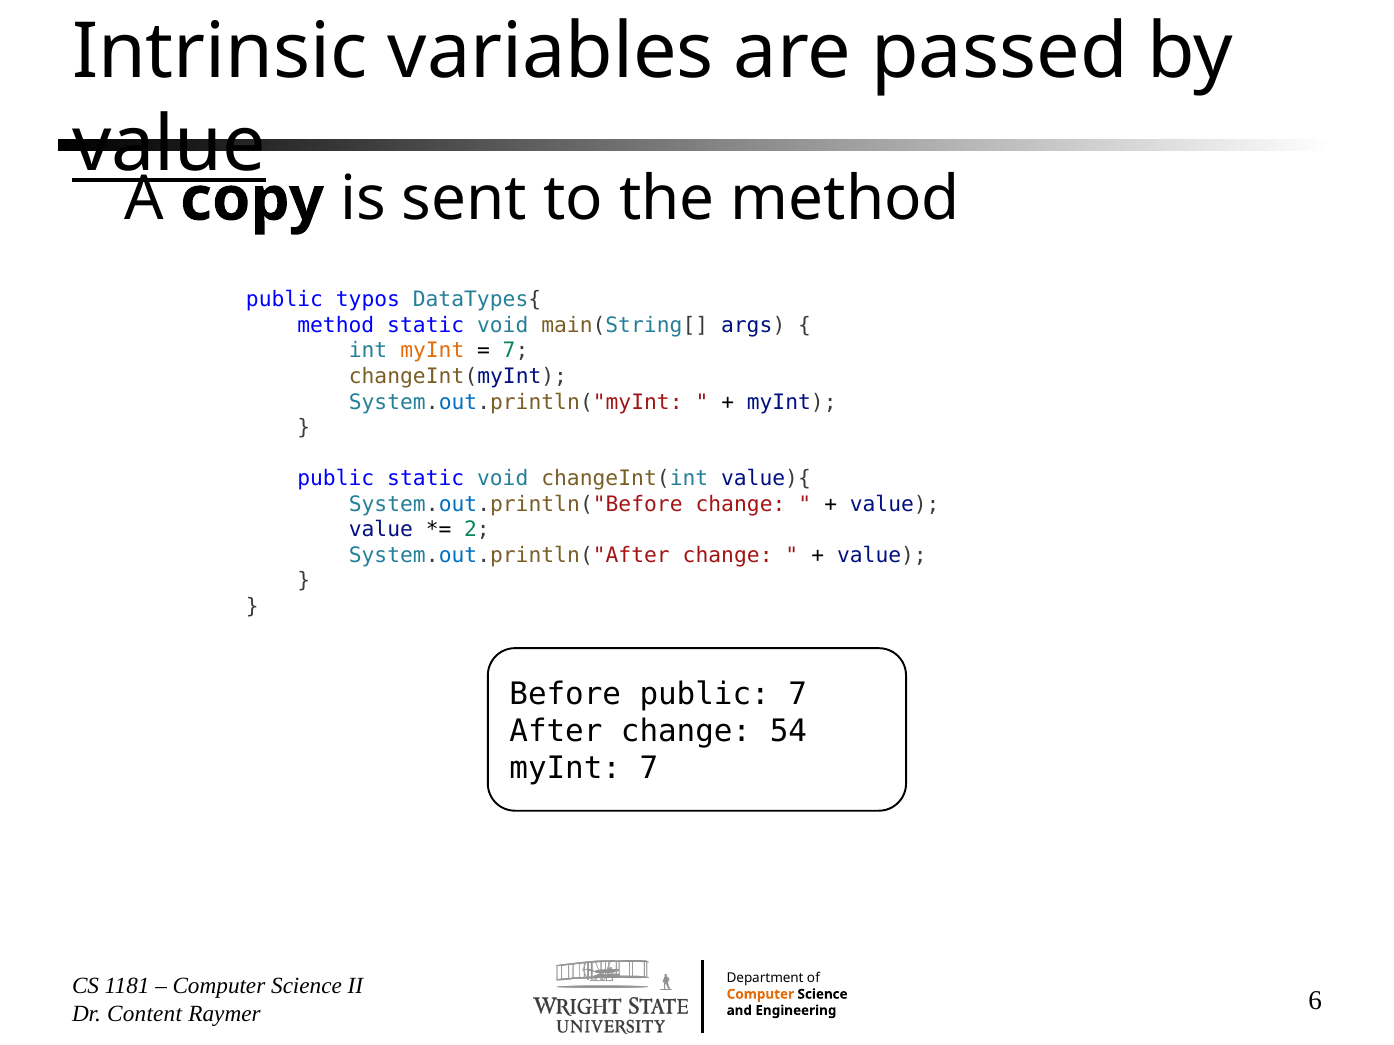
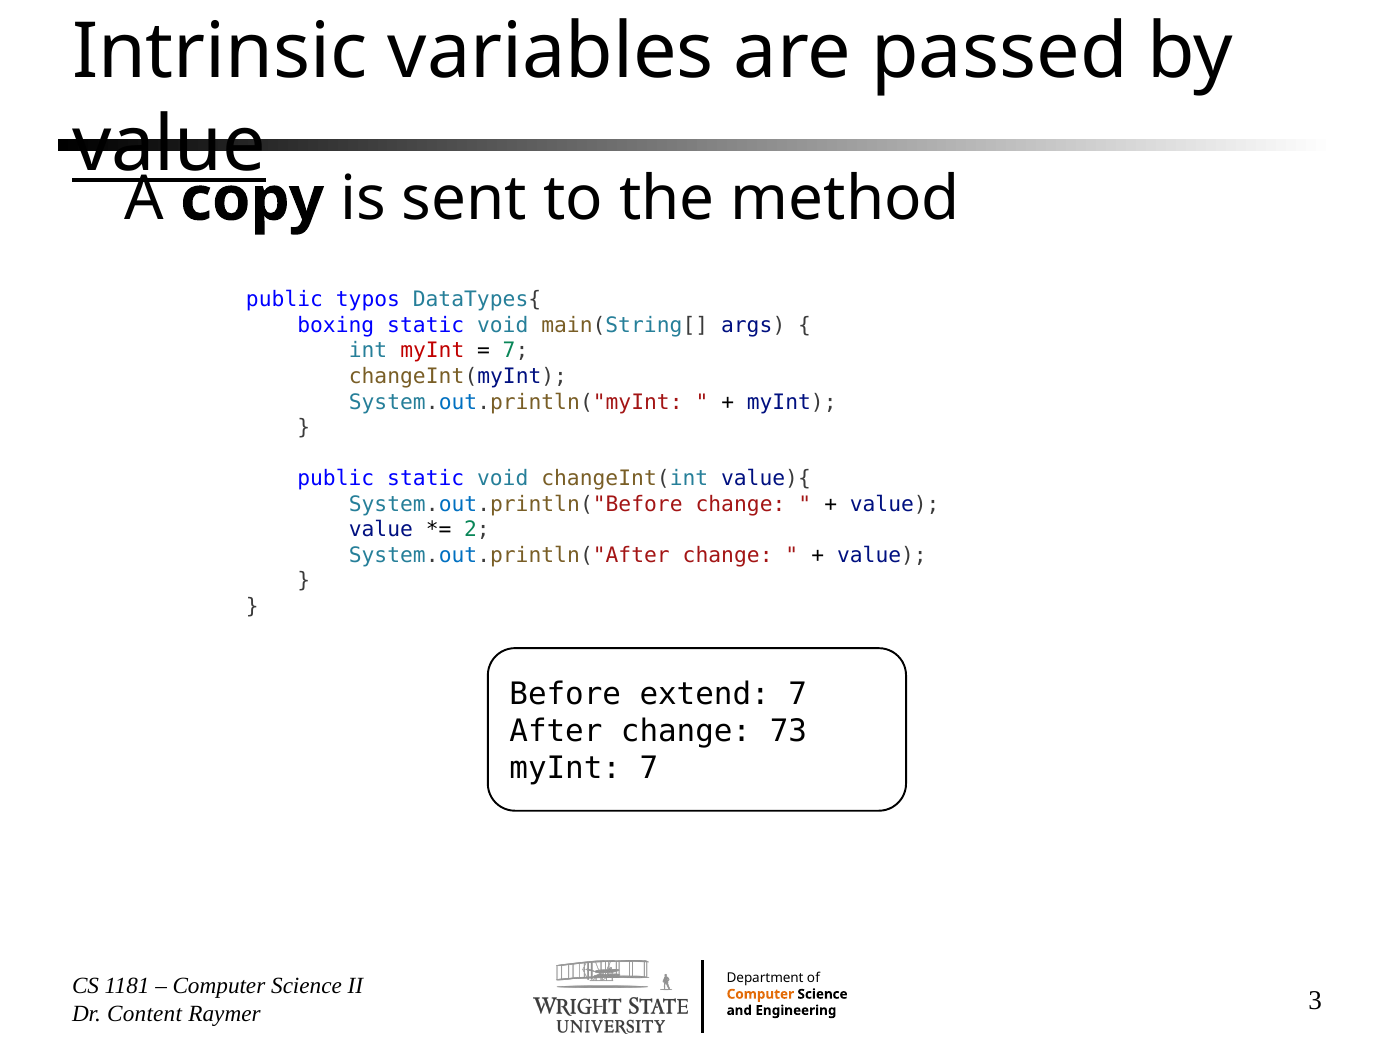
method: method -> boxing (336, 325)
myInt colour: orange -> red (432, 351)
Before public: public -> extend (705, 695)
54: 54 -> 73 (788, 732)
6: 6 -> 3 (1315, 1001)
